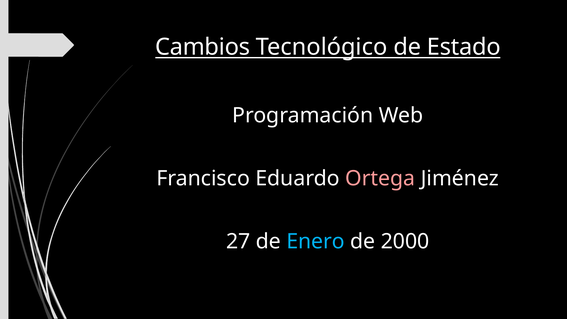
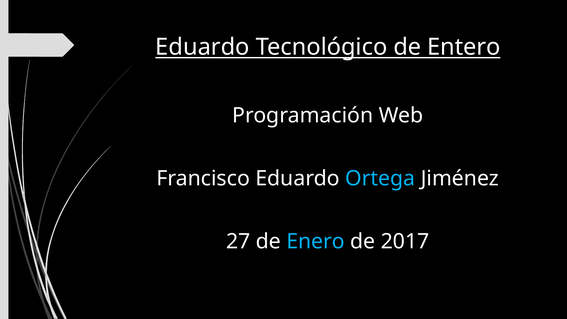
Cambios: Cambios -> Eduardo (202, 47)
Estado: Estado -> Entero (464, 47)
Ortega colour: pink -> light blue (380, 178)
2000: 2000 -> 2017 (405, 241)
